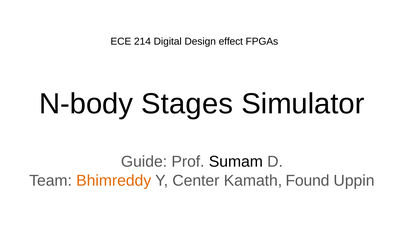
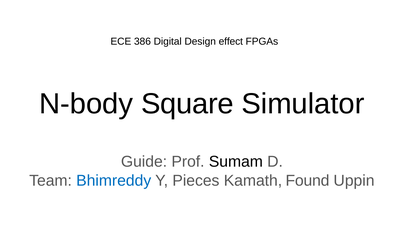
214: 214 -> 386 (142, 42)
Stages: Stages -> Square (187, 104)
Bhimreddy colour: orange -> blue (114, 181)
Center: Center -> Pieces (196, 181)
